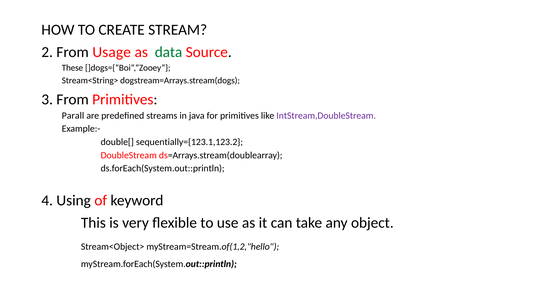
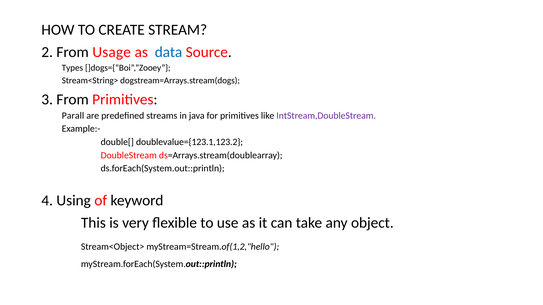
data colour: green -> blue (169, 52)
These: These -> Types (72, 68)
sequentially={123.1,123.2: sequentially={123.1,123.2 -> doublevalue={123.1,123.2 (189, 142)
